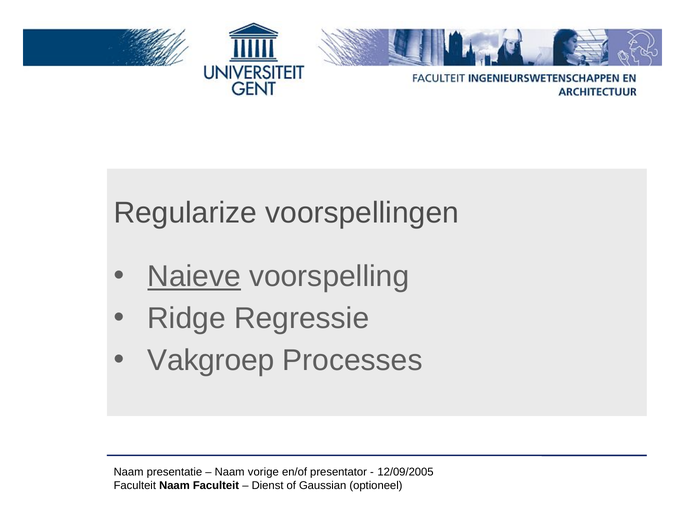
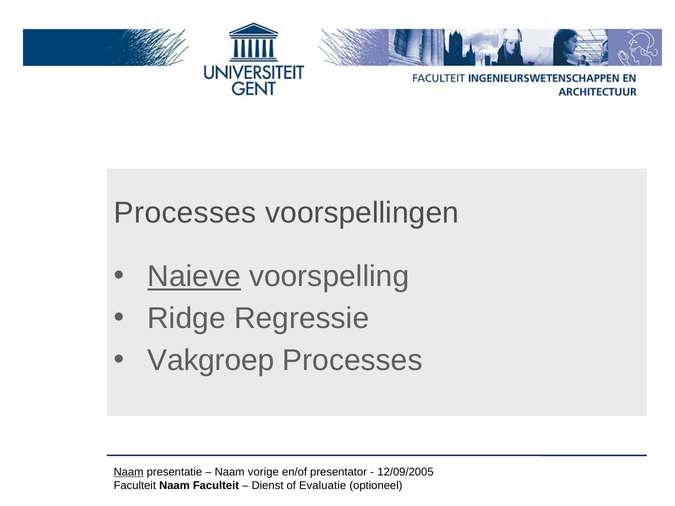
Regularize: Regularize -> Processes (185, 213)
Naam underline: none -> present (129, 472)
Gaussian: Gaussian -> Evaluatie (323, 486)
